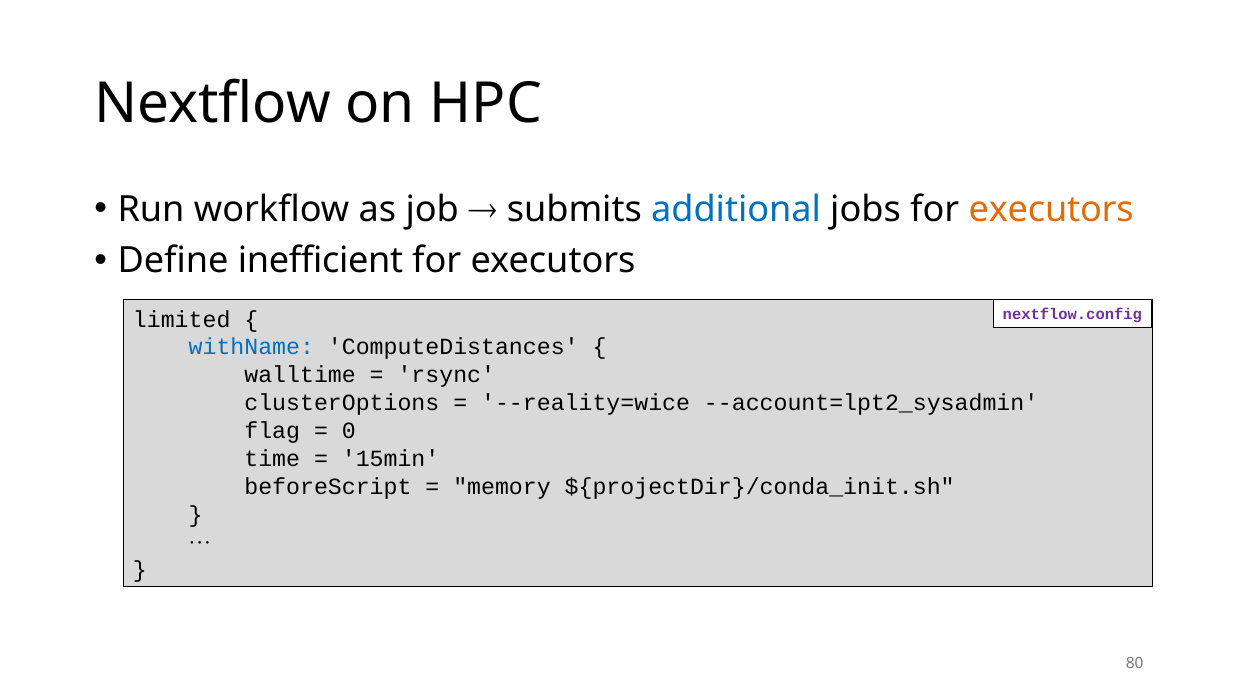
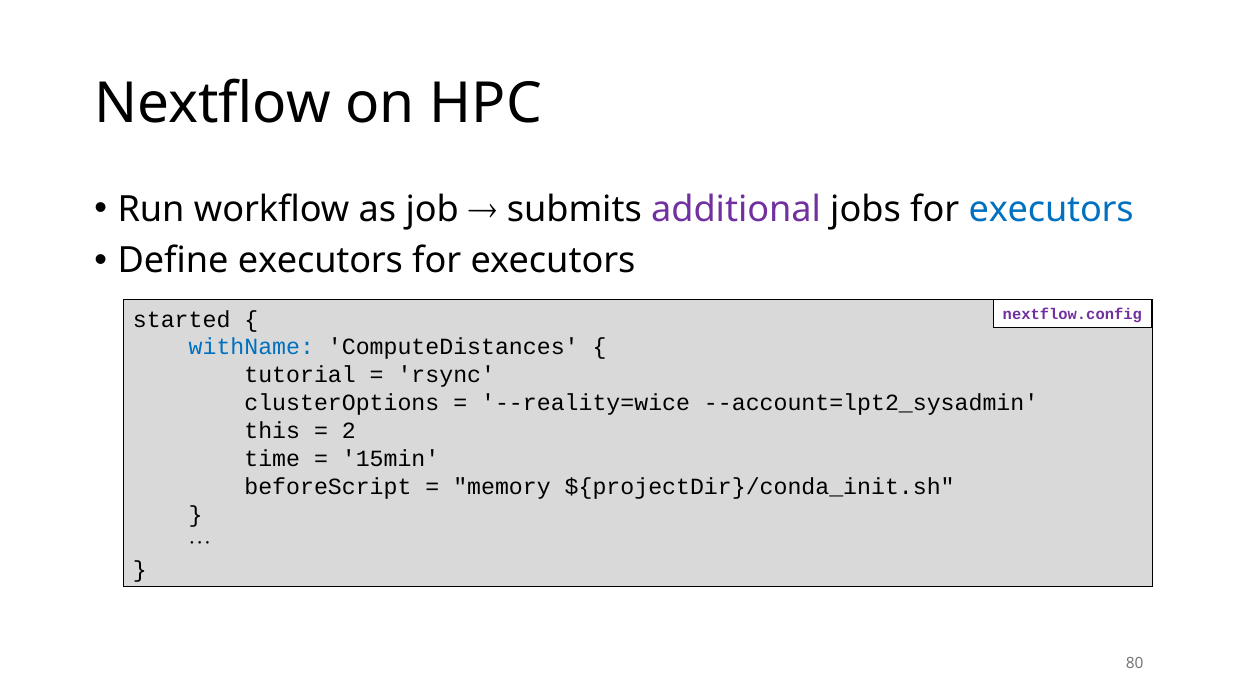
additional colour: blue -> purple (736, 209)
executors colour: orange -> blue (1051, 209)
Define inefficient: inefficient -> executors (320, 261)
limited: limited -> started (182, 320)
walltime: walltime -> tutorial (300, 375)
flag: flag -> this (272, 431)
0: 0 -> 2 (349, 431)
